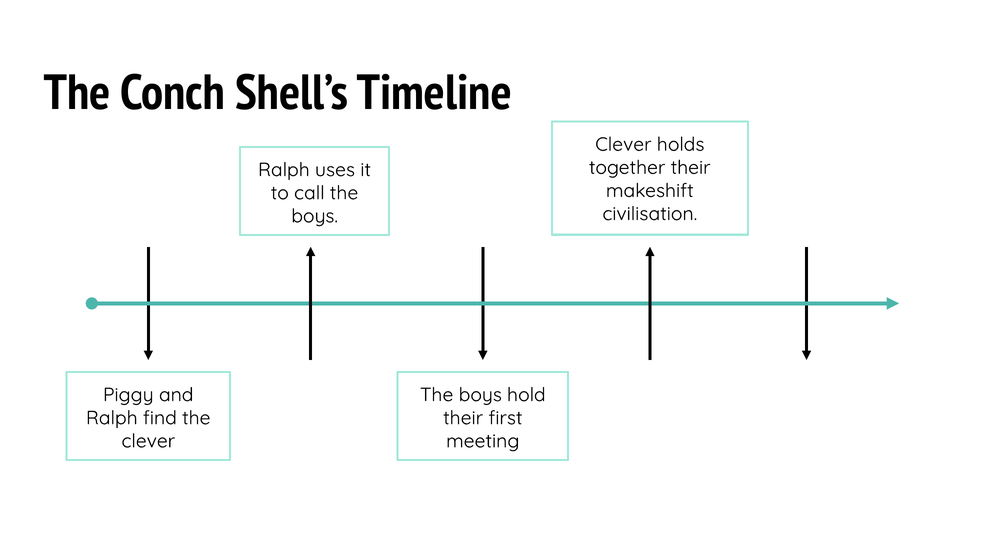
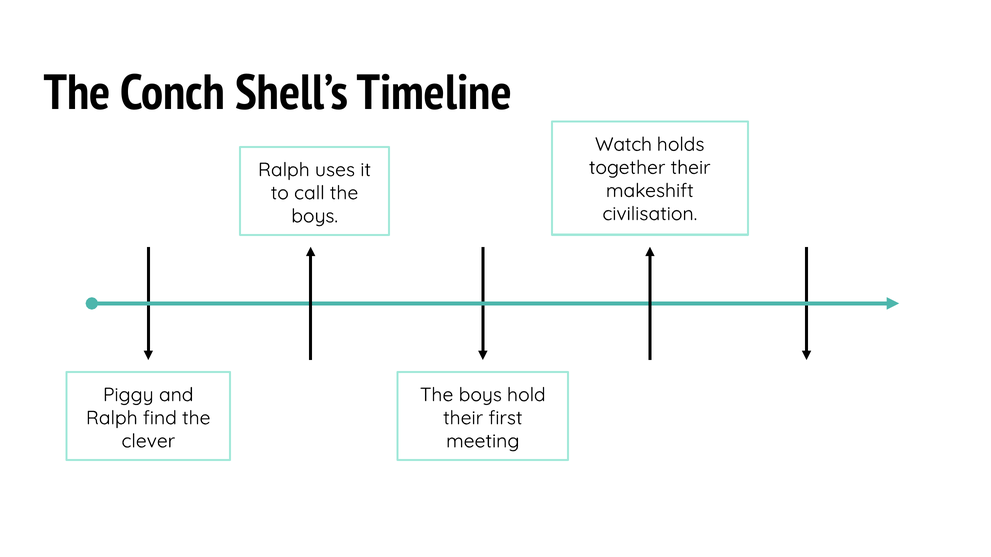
Clever: Clever -> Watch (623, 145)
